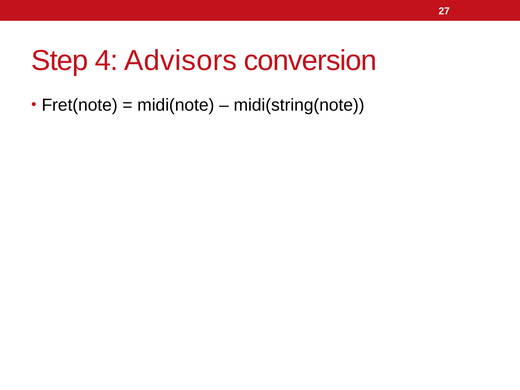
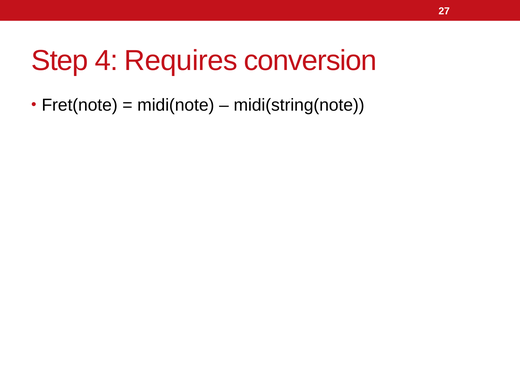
Advisors: Advisors -> Requires (181, 61)
